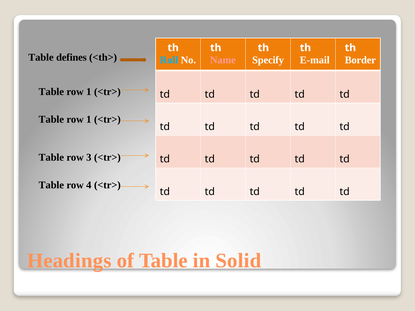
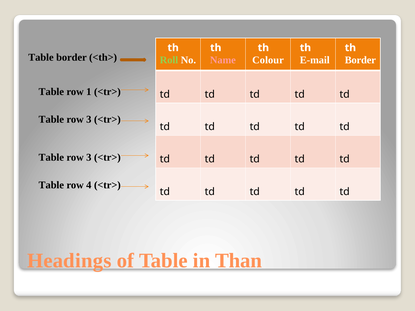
Table defines: defines -> border (71, 57)
Roll colour: light blue -> light green (169, 60)
Specify: Specify -> Colour (268, 60)
1: 1 -> 3 (89, 120)
Solid: Solid -> Than (239, 261)
